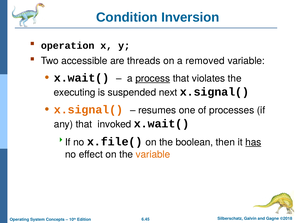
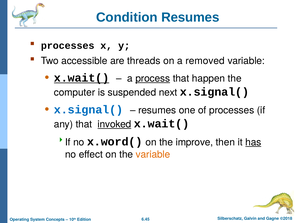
Condition Inversion: Inversion -> Resumes (190, 17)
operation: operation -> processes (68, 46)
x.wait( underline: none -> present (82, 78)
violates: violates -> happen (209, 78)
executing: executing -> computer (75, 92)
x.signal( colour: orange -> blue (89, 110)
invoked underline: none -> present (114, 124)
x.file(: x.file( -> x.word( (115, 141)
boolean: boolean -> improve (194, 142)
